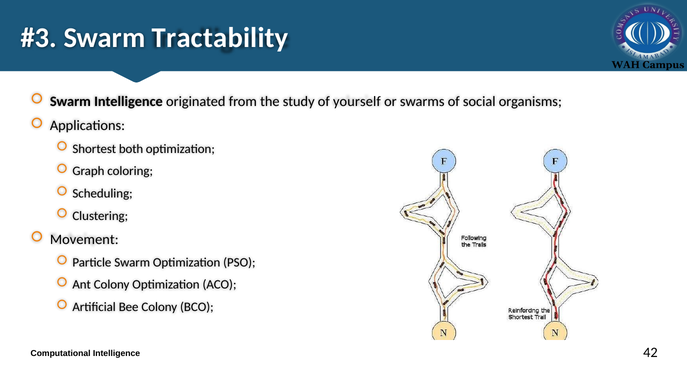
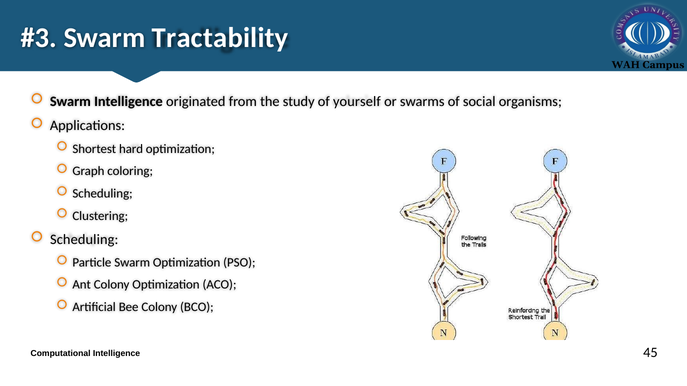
both: both -> hard (131, 149)
Movement: Movement -> Scheduling (84, 240)
42: 42 -> 45 (650, 353)
